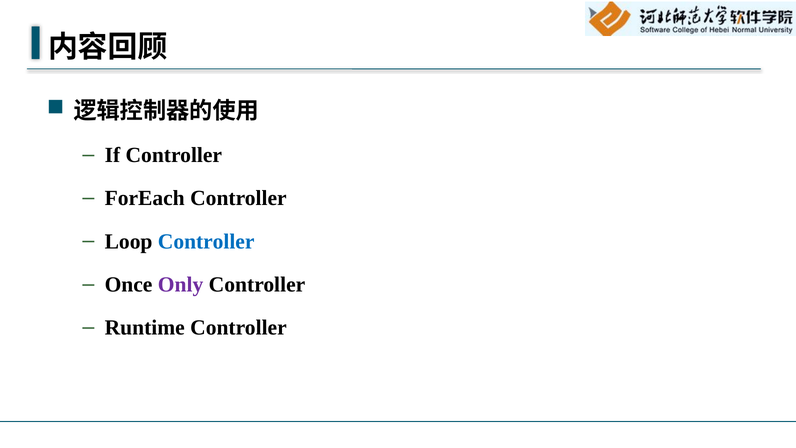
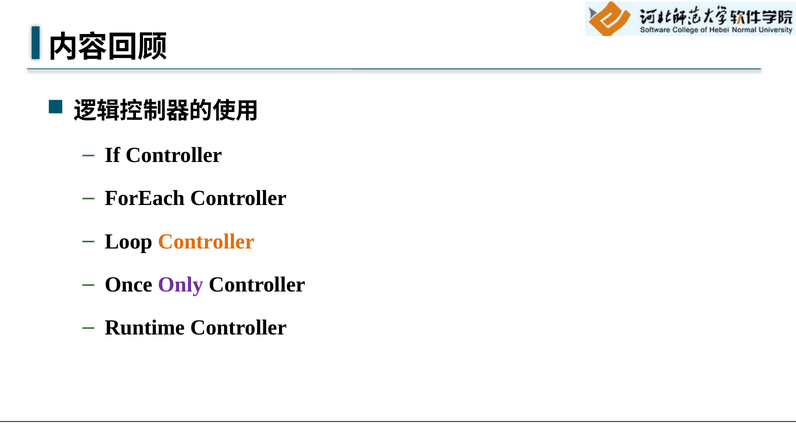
Controller colour: blue -> orange (206, 241)
